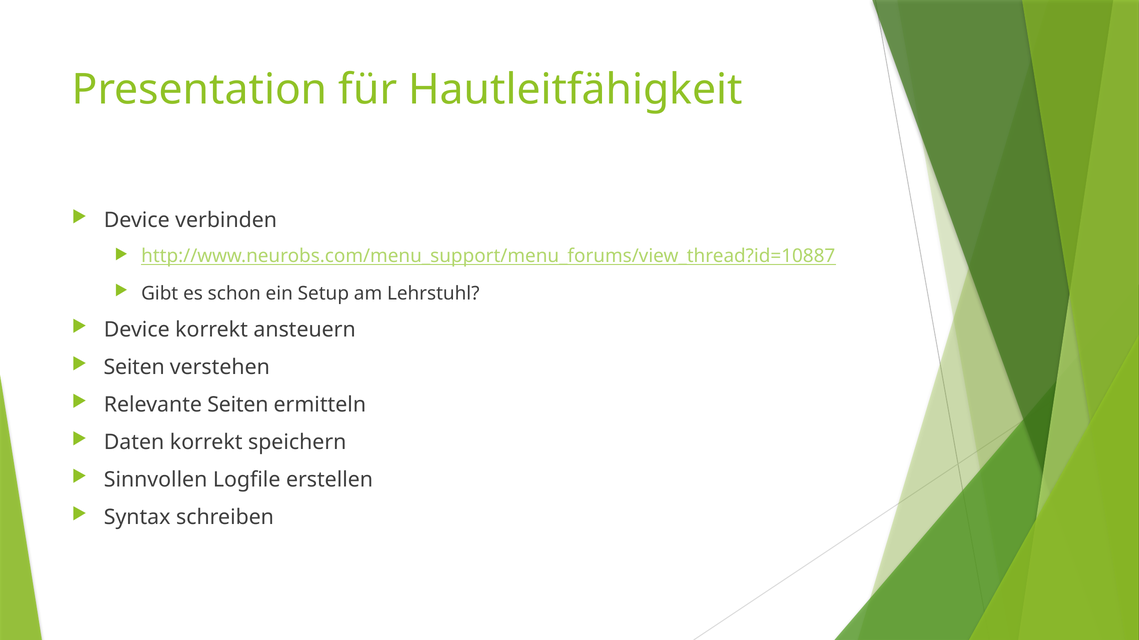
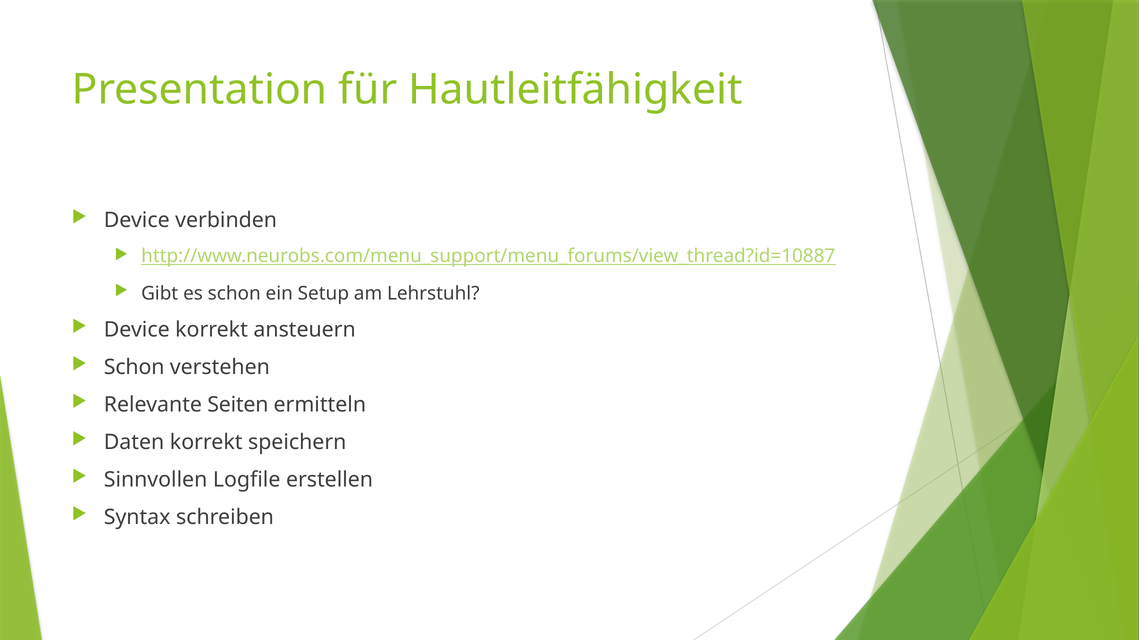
Seiten: Seiten -> Schon (134, 368)
